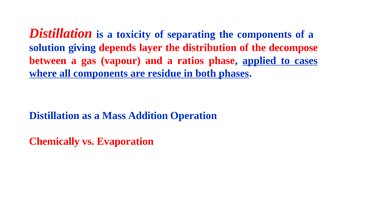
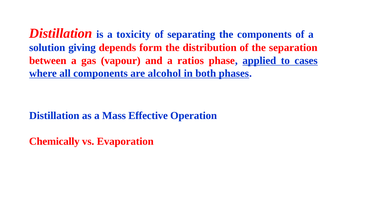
layer: layer -> form (151, 48)
decompose: decompose -> separation (293, 48)
residue: residue -> alcohol (164, 73)
Addition: Addition -> Effective (148, 116)
